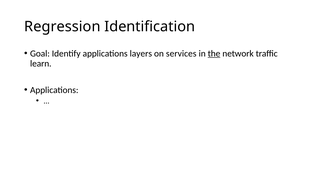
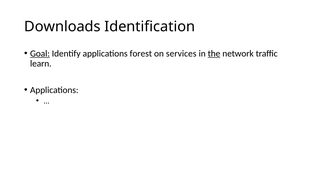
Regression: Regression -> Downloads (62, 27)
Goal underline: none -> present (40, 54)
layers: layers -> forest (141, 54)
